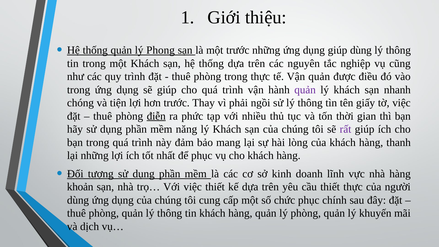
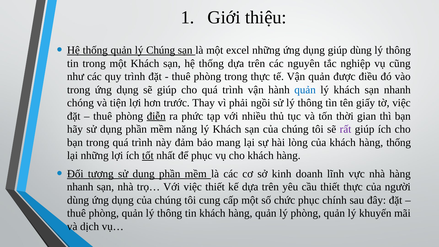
lý Phong: Phong -> Chúng (161, 50)
một trước: trước -> excel (238, 50)
quản colour: purple -> blue (305, 90)
hàng thanh: thanh -> thống (399, 142)
tốt underline: none -> present (148, 156)
khoản: khoản -> nhanh (80, 187)
